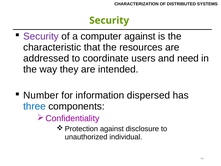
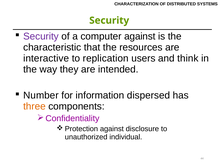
addressed: addressed -> interactive (46, 58)
coordinate: coordinate -> replication (106, 58)
need: need -> think (188, 58)
three colour: blue -> orange (34, 106)
